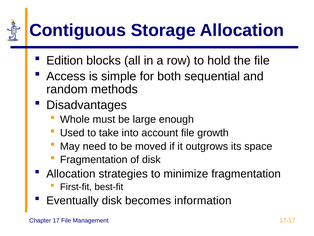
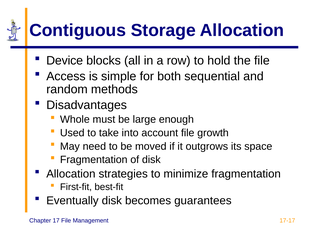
Edition: Edition -> Device (65, 60)
information: information -> guarantees (203, 200)
